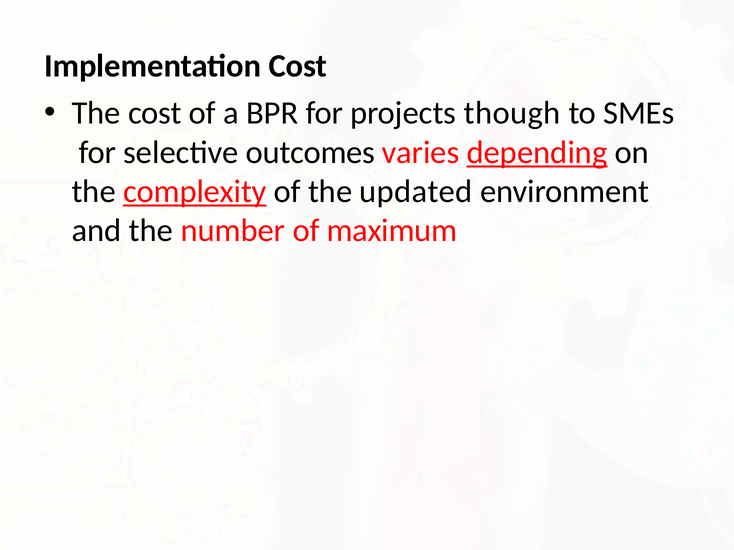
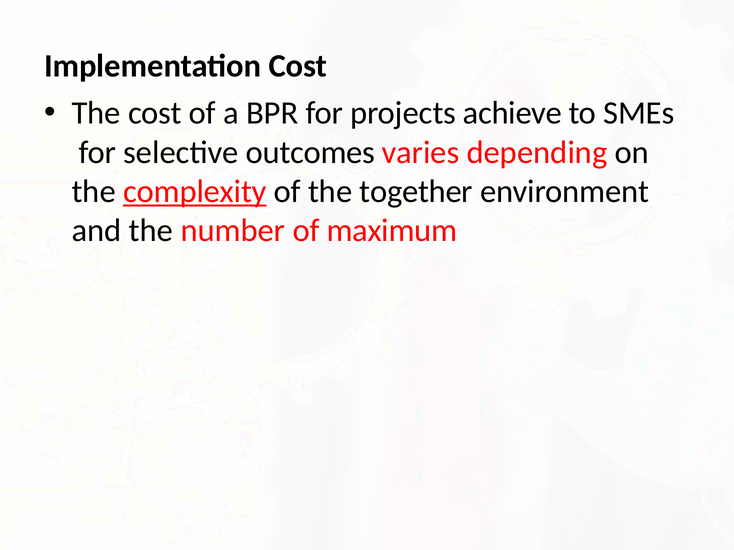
though: though -> achieve (512, 113)
depending underline: present -> none (537, 152)
updated: updated -> together (416, 192)
